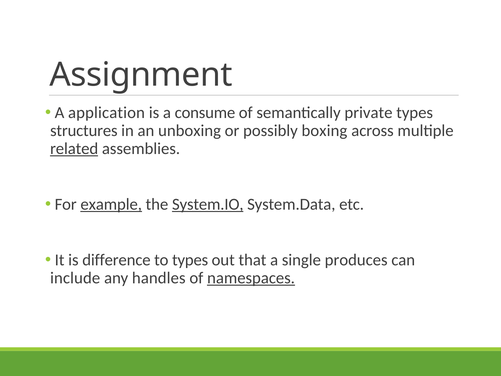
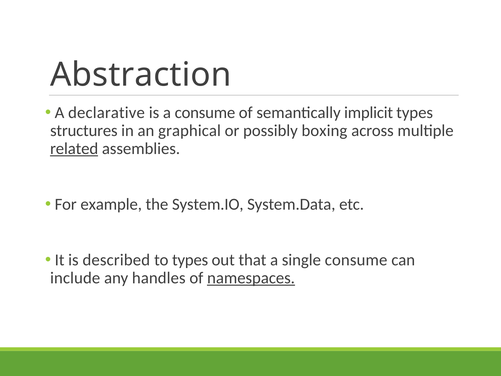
Assignment: Assignment -> Abstraction (141, 75)
application: application -> declarative (106, 113)
private: private -> implicit (369, 113)
unboxing: unboxing -> graphical (190, 131)
example underline: present -> none (111, 204)
System.IO underline: present -> none (208, 204)
difference: difference -> described (116, 260)
single produces: produces -> consume (356, 260)
